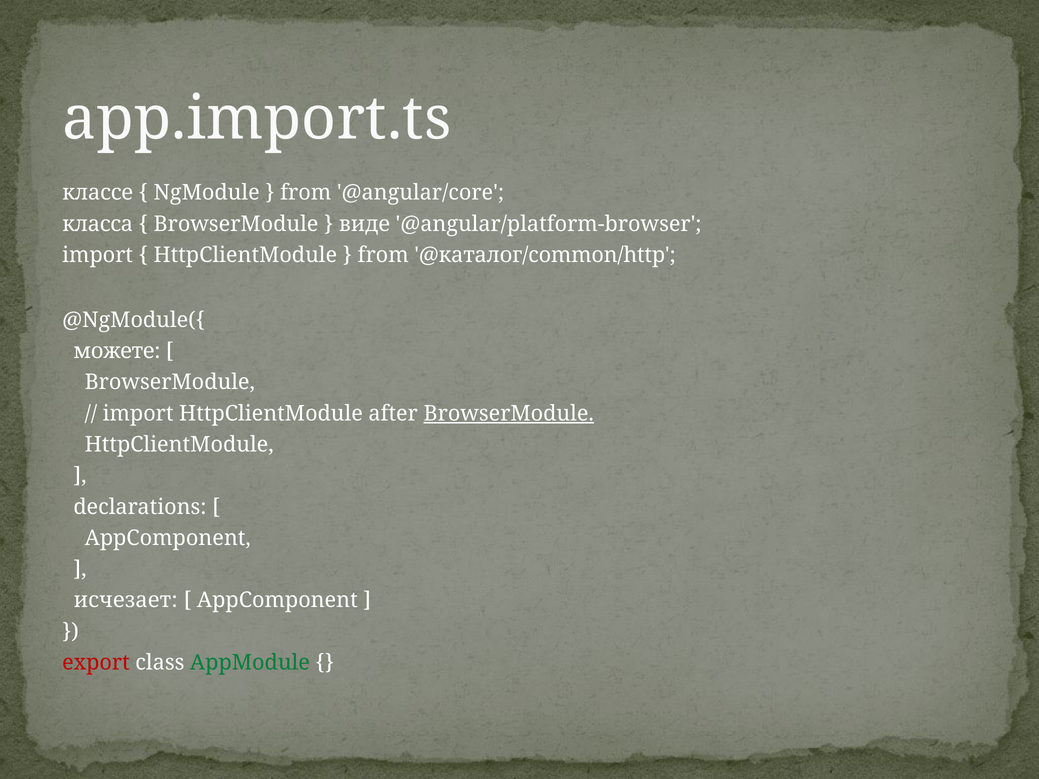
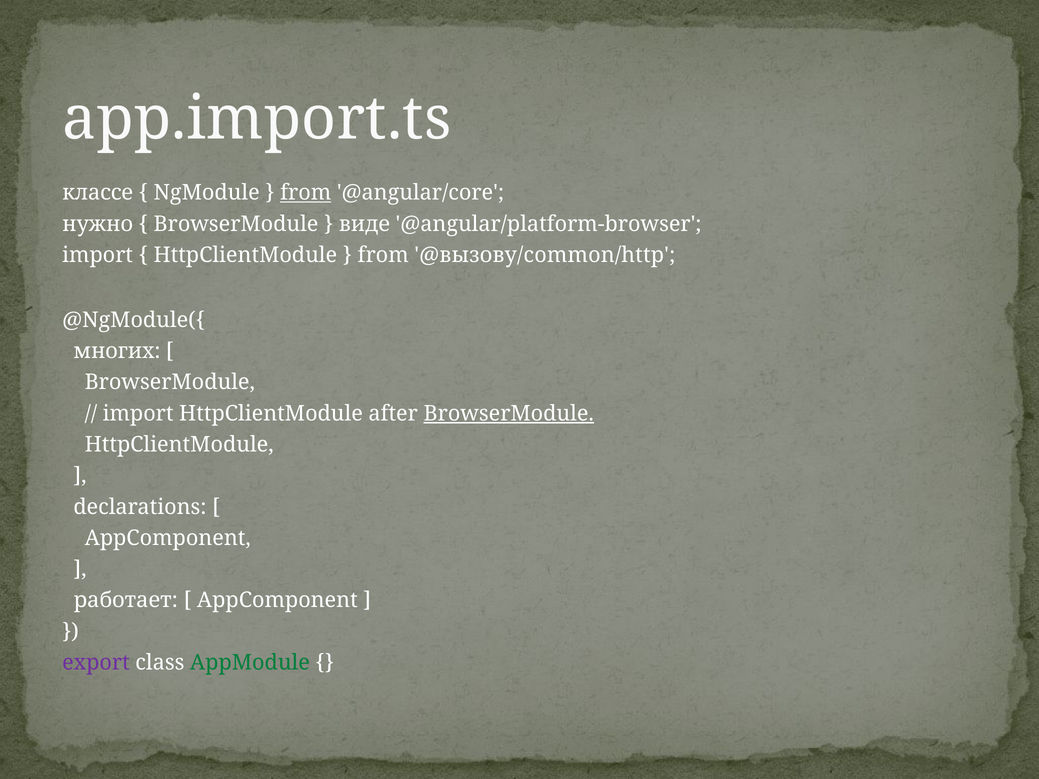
from underline: none -> present (306, 193)
класса: класса -> нужно (98, 224)
@каталог/common/http: @каталог/common/http -> @вызову/common/http (545, 255)
можете: можете -> многих (117, 351)
исчезает: исчезает -> работает (126, 601)
export colour: red -> purple (96, 663)
